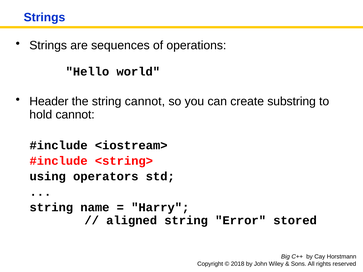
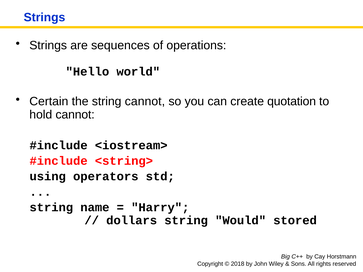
Header: Header -> Certain (49, 102)
substring: substring -> quotation (292, 102)
aligned: aligned -> dollars (132, 221)
Error: Error -> Would (241, 221)
